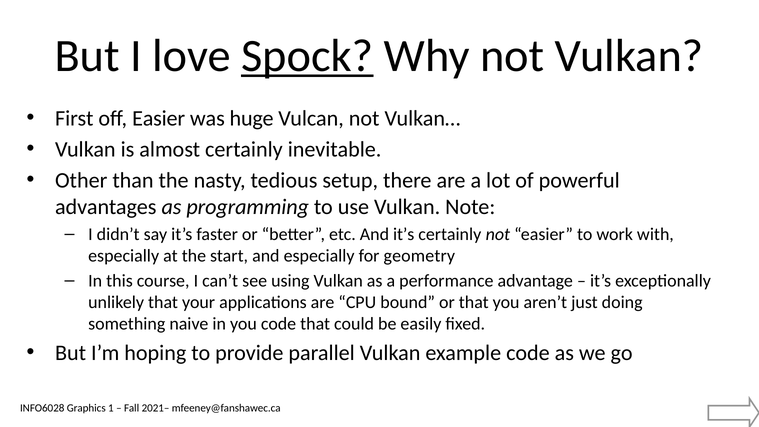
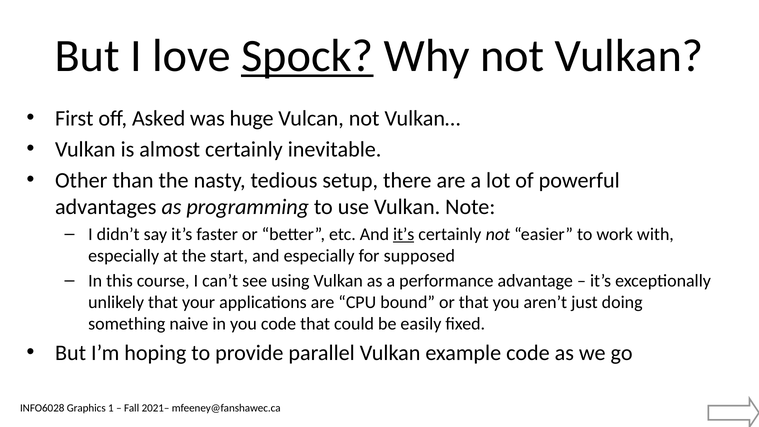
off Easier: Easier -> Asked (159, 118)
it’s underline: none -> present (404, 234)
geometry: geometry -> supposed (419, 256)
